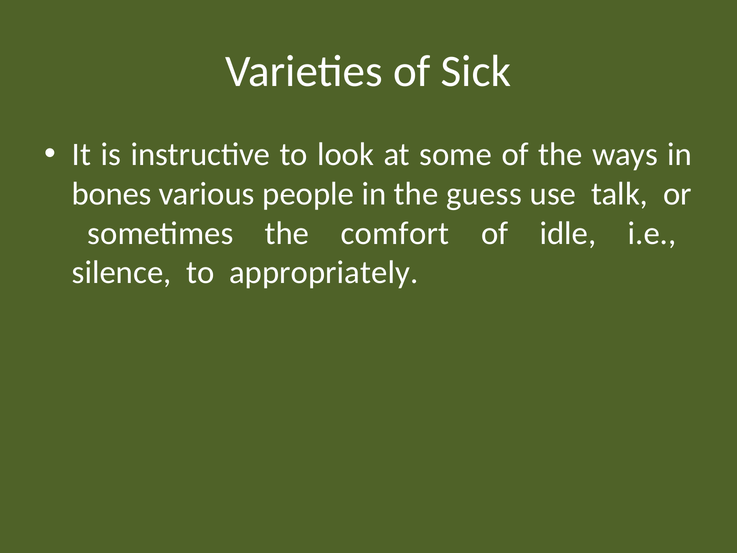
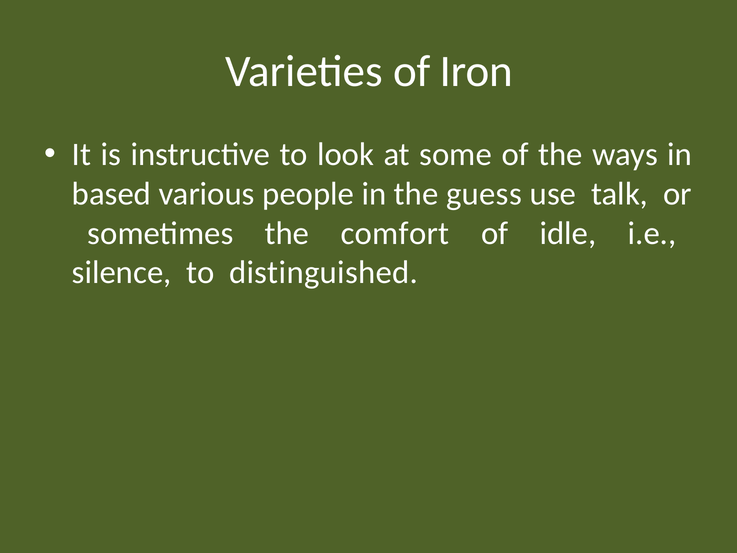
Sick: Sick -> Iron (476, 71)
bones: bones -> based (111, 194)
appropriately: appropriately -> distinguished (324, 273)
